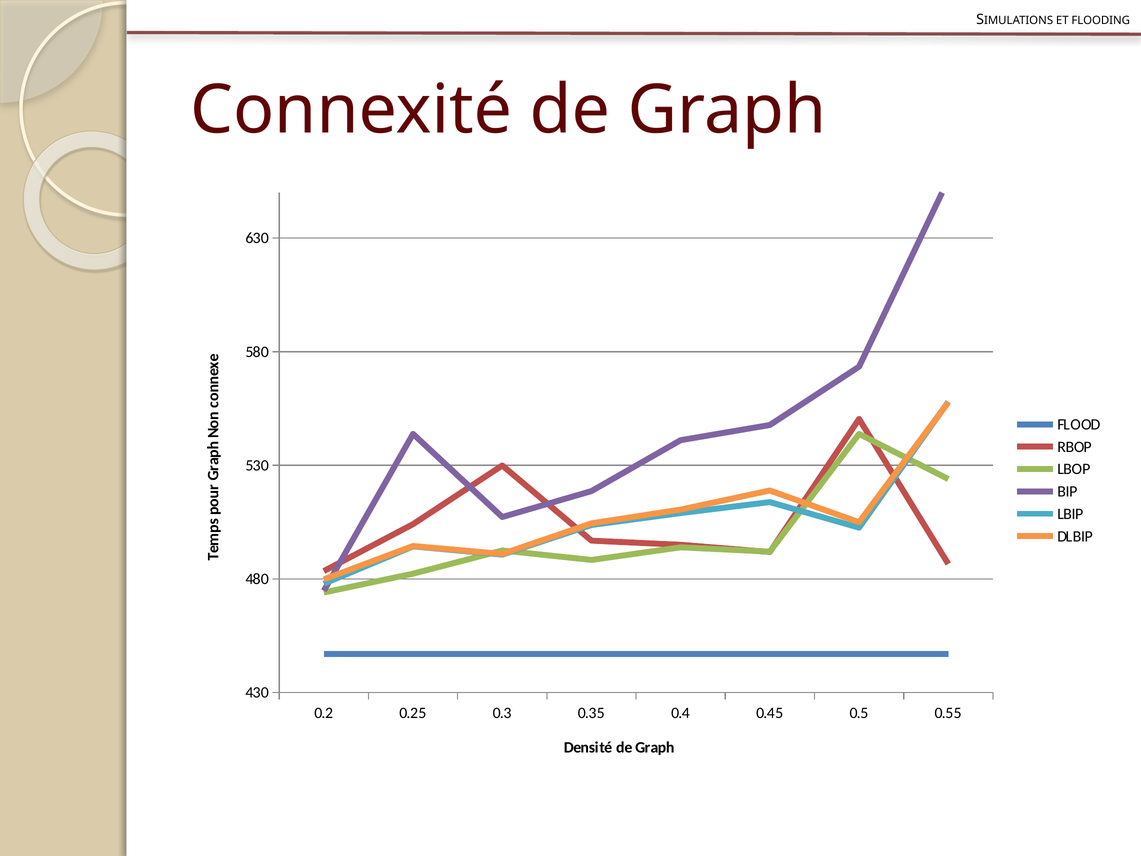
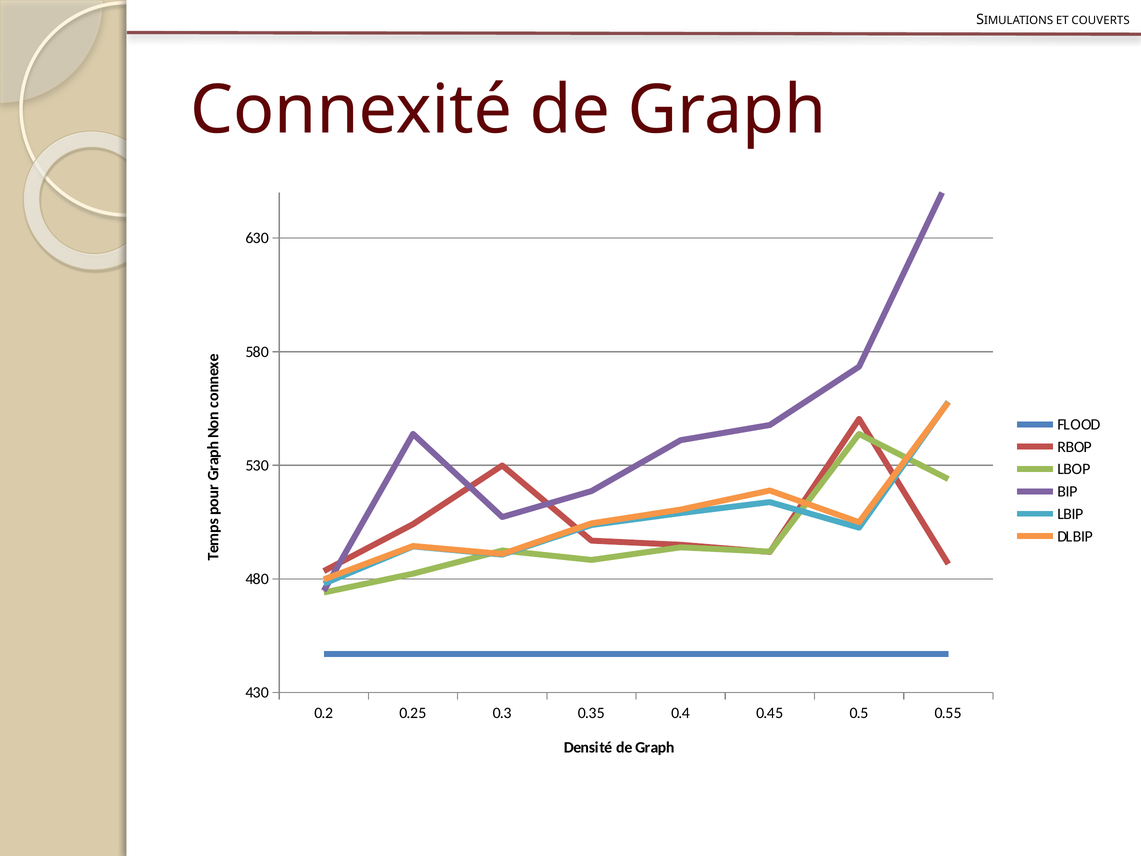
FLOODING: FLOODING -> COUVERTS (1101, 21)
